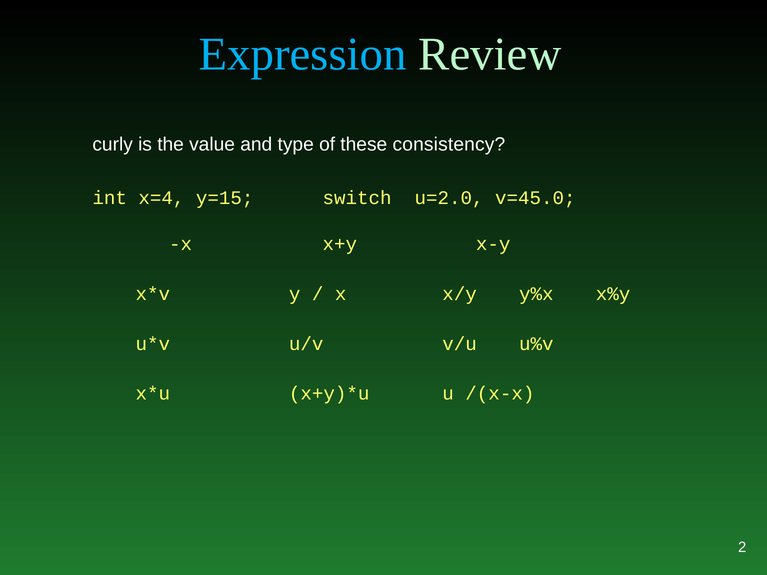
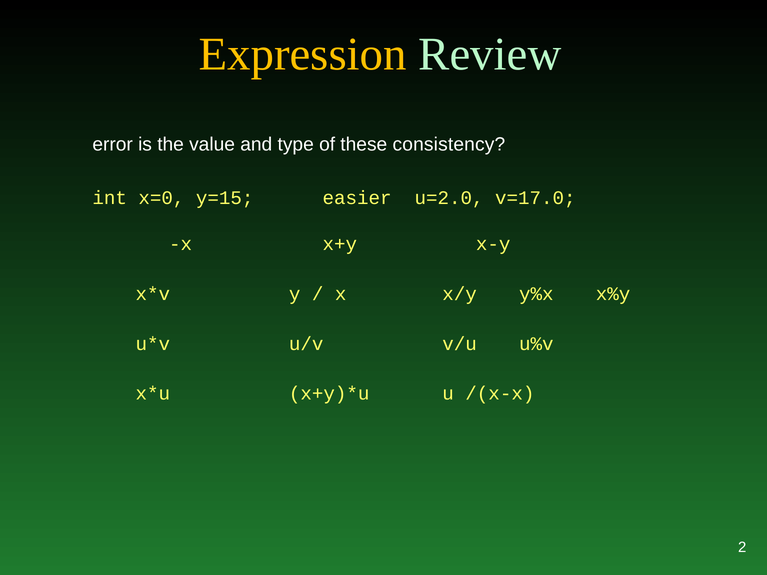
Expression colour: light blue -> yellow (303, 54)
curly: curly -> error (113, 145)
x=4: x=4 -> x=0 (161, 198)
switch: switch -> easier (357, 198)
v=45.0: v=45.0 -> v=17.0 (535, 198)
